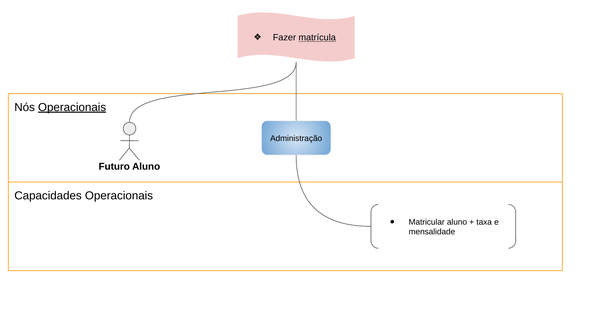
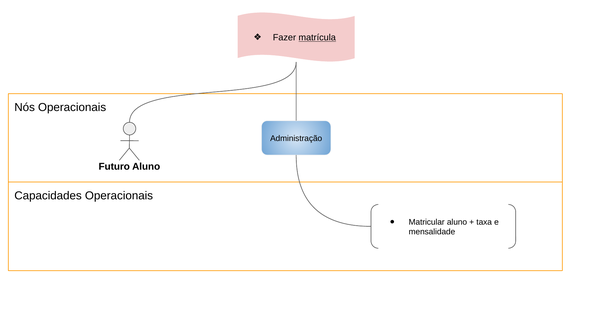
Operacionais underline: present -> none (72, 107)
